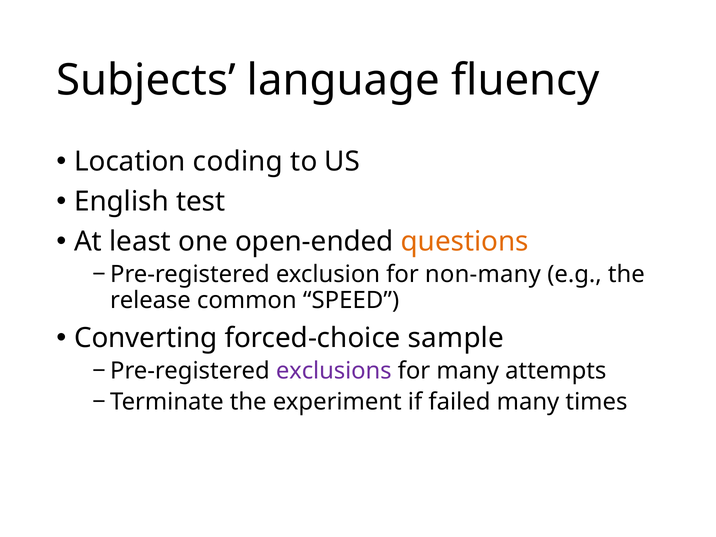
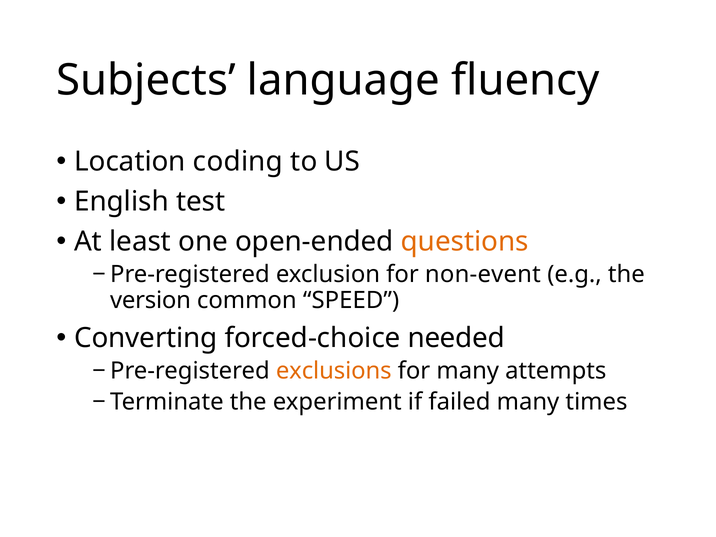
non-many: non-many -> non-event (483, 274)
release: release -> version (151, 300)
sample: sample -> needed (456, 338)
exclusions colour: purple -> orange (334, 371)
